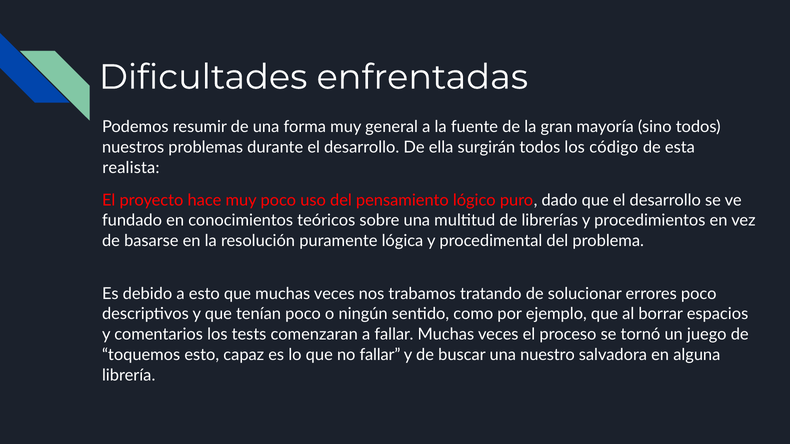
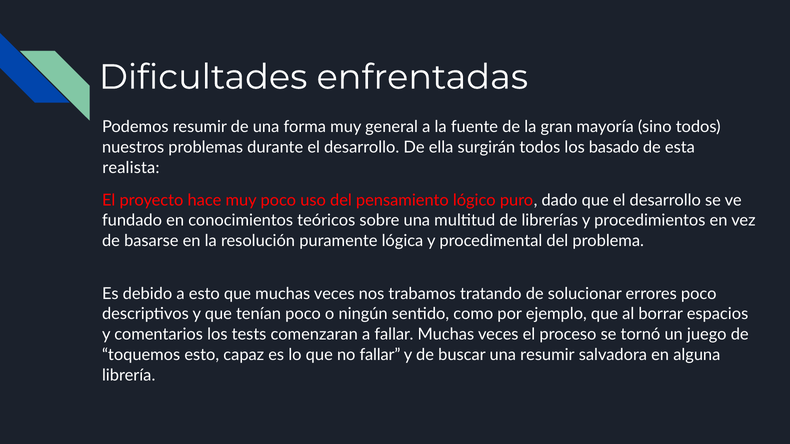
código: código -> basado (614, 148)
una nuestro: nuestro -> resumir (547, 355)
